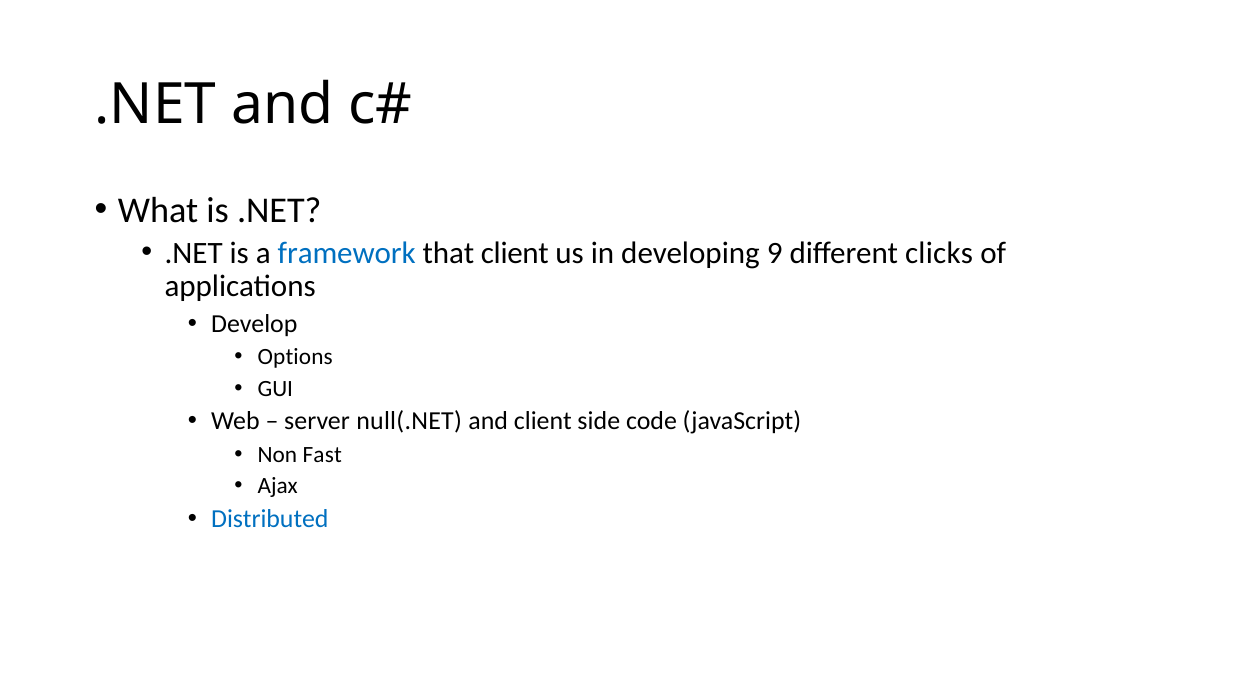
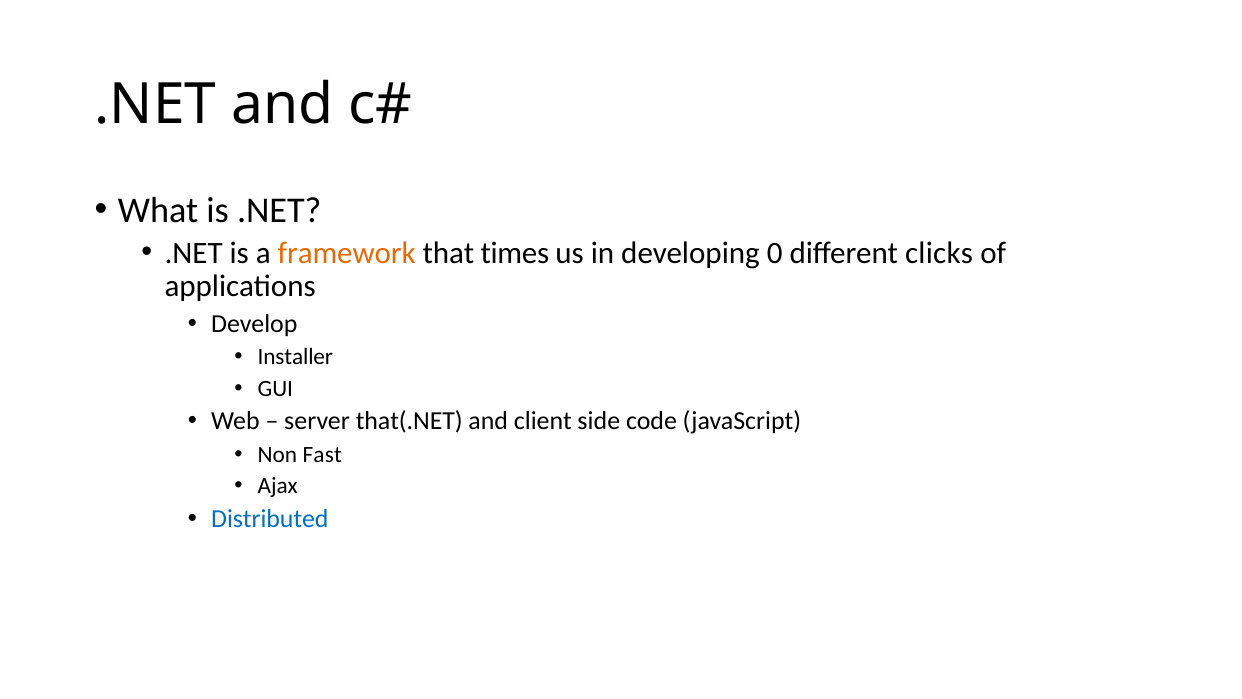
framework colour: blue -> orange (347, 253)
that client: client -> times (515, 253)
9: 9 -> 0 (775, 253)
Options: Options -> Installer (295, 357)
null(.NET: null(.NET -> that(.NET (409, 421)
